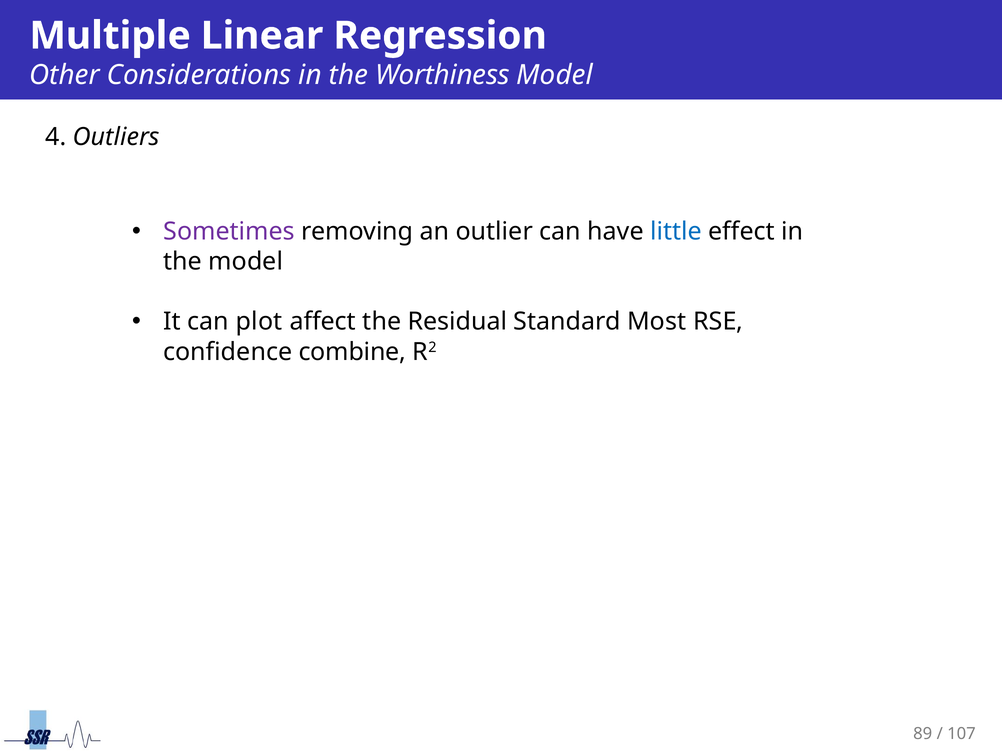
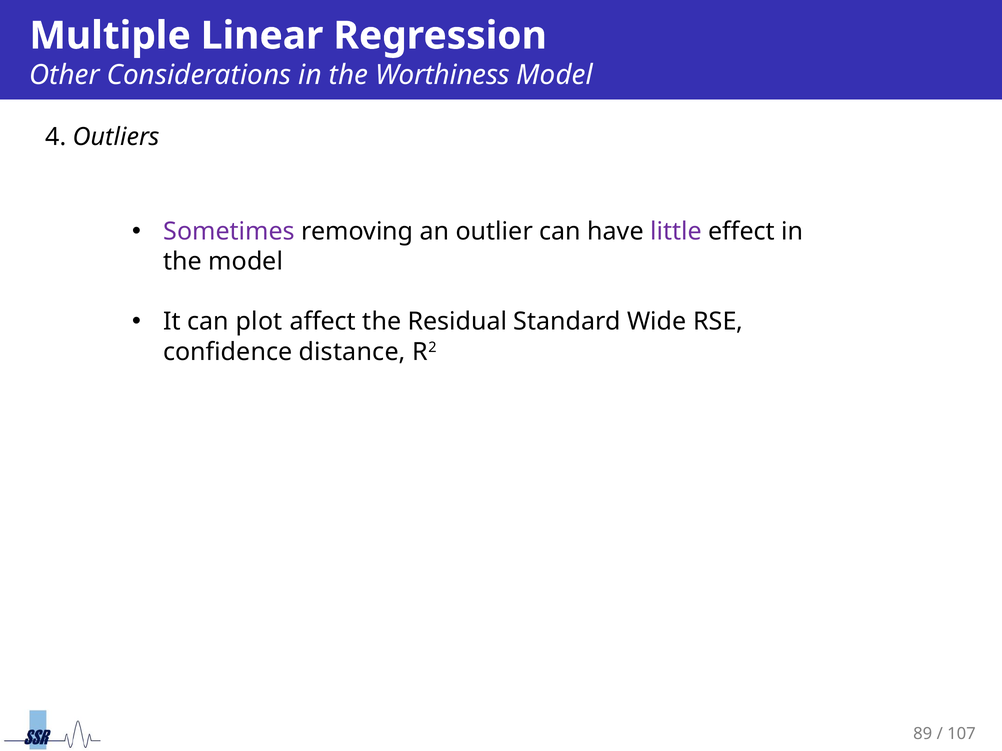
little colour: blue -> purple (676, 232)
Most: Most -> Wide (657, 322)
combine: combine -> distance (352, 352)
